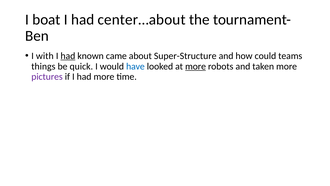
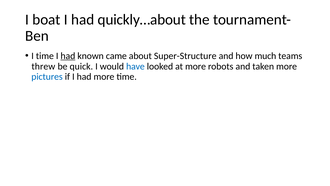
center…about: center…about -> quickly…about (142, 20)
I with: with -> time (45, 56)
could: could -> much (265, 56)
things: things -> threw (43, 66)
more underline: present -> none (196, 66)
pictures colour: purple -> blue (47, 77)
